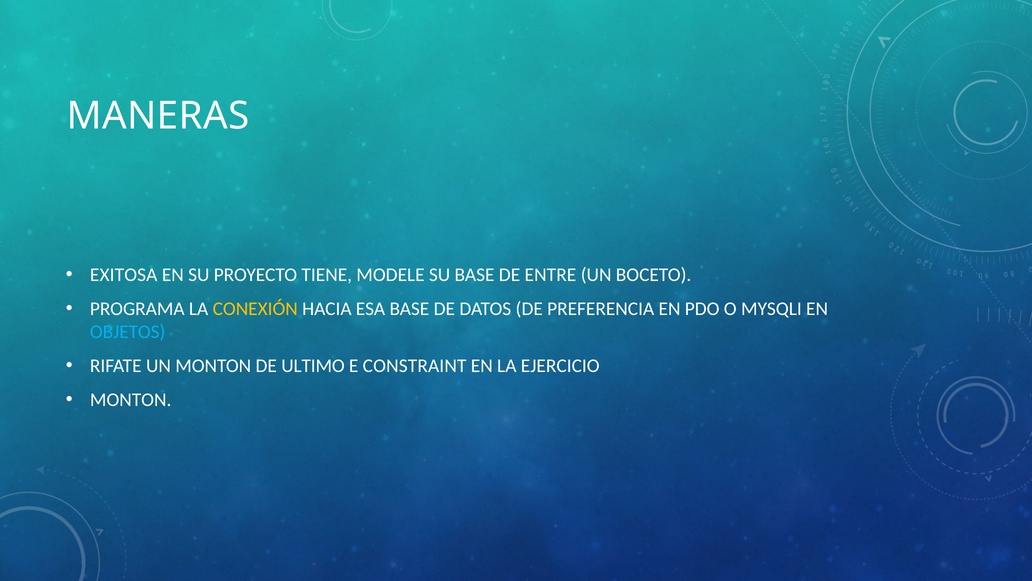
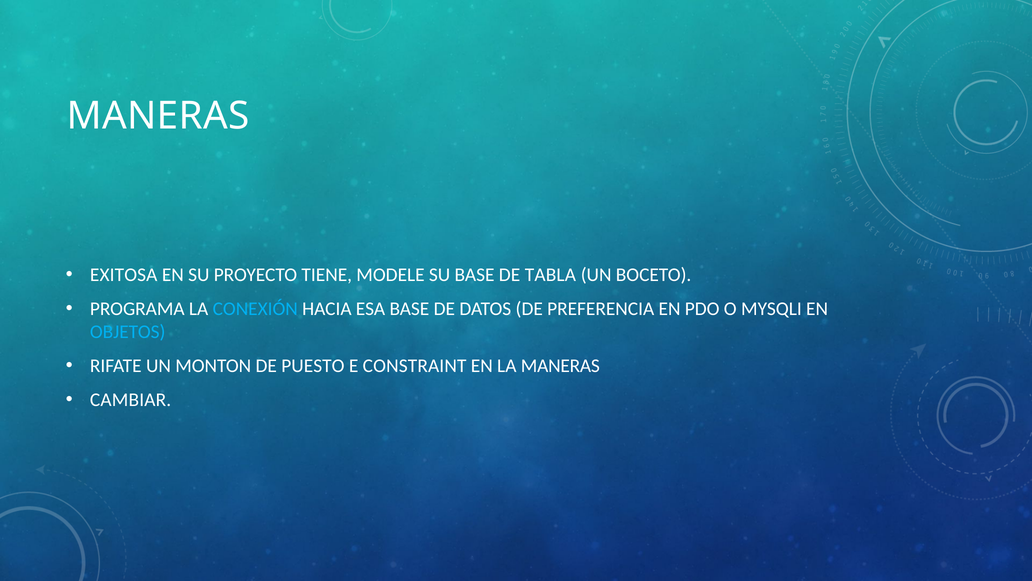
ENTRE: ENTRE -> TABLA (550, 275)
CONEXIÓN colour: yellow -> light blue (255, 308)
ULTIMO: ULTIMO -> PUESTO (313, 366)
LA EJERCICIO: EJERCICIO -> MANERAS (560, 366)
MONTON: MONTON -> CAMBIAR (131, 400)
